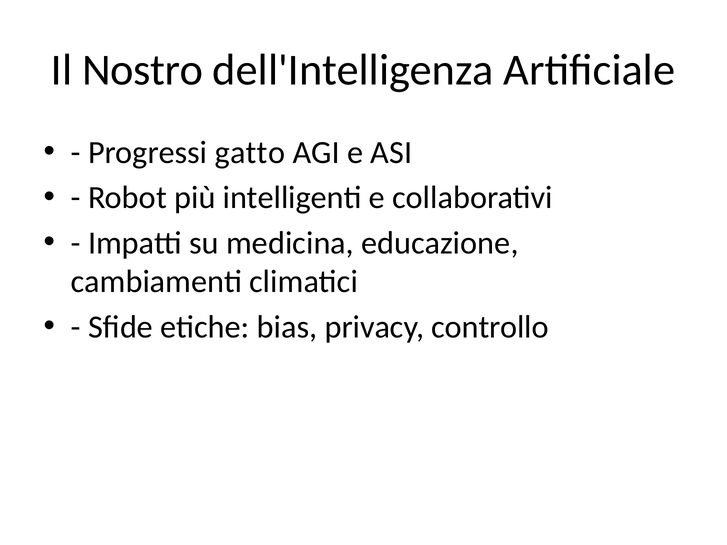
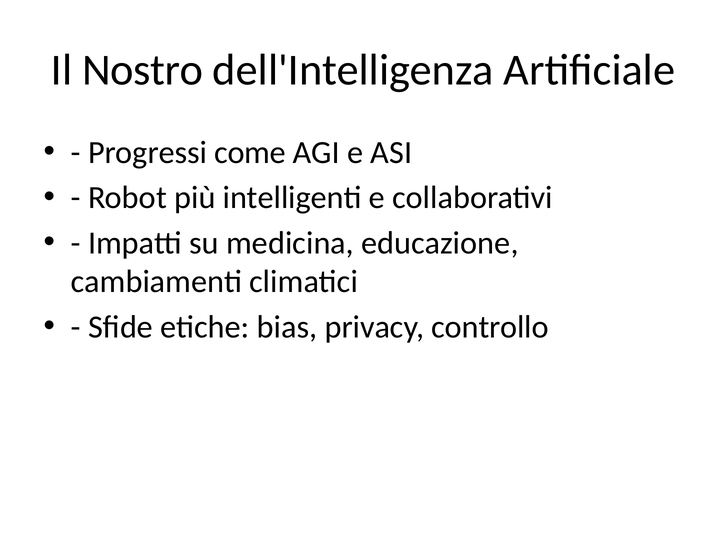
gatto: gatto -> come (250, 153)
